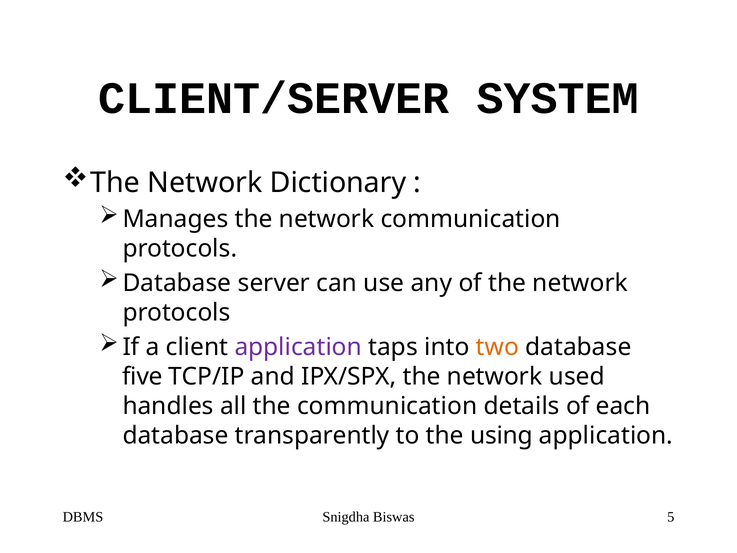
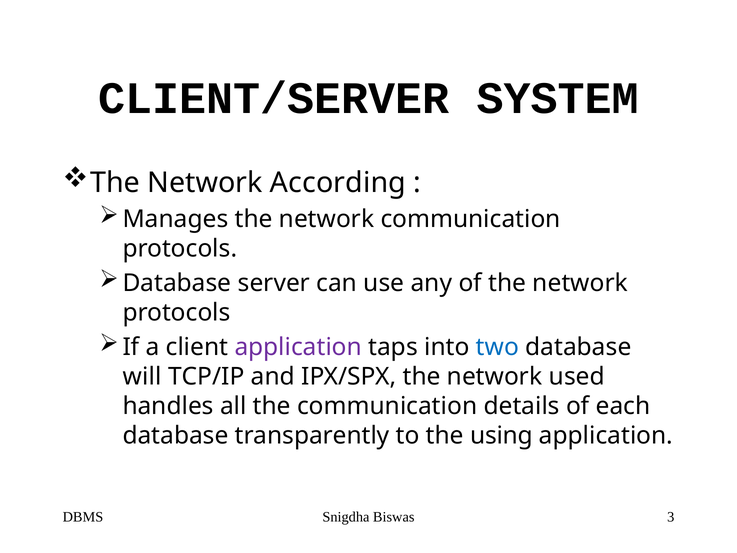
Dictionary: Dictionary -> According (338, 183)
two colour: orange -> blue (497, 347)
five: five -> will (142, 376)
5: 5 -> 3 (671, 517)
